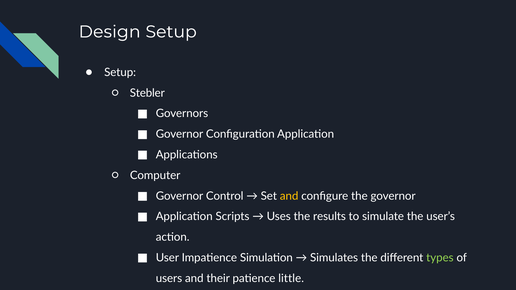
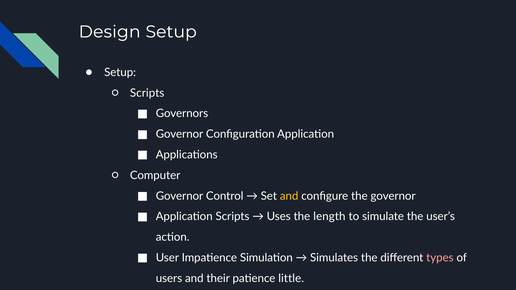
Stebler: Stebler -> Scripts (147, 93)
results: results -> length (329, 217)
types colour: light green -> pink (440, 258)
